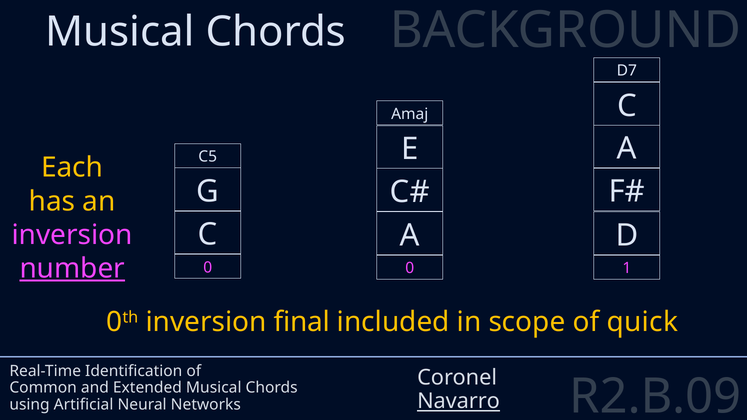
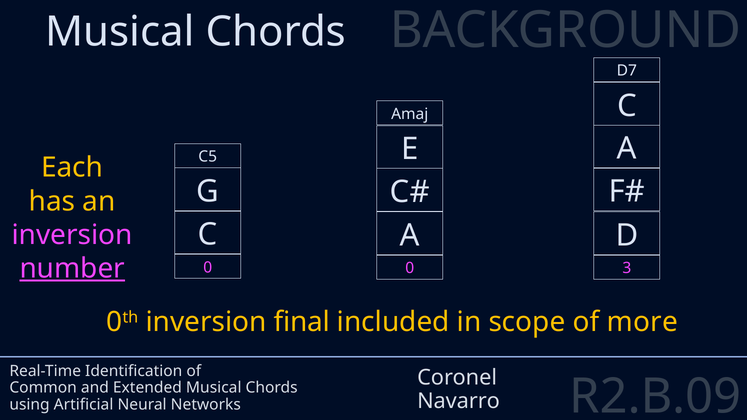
1: 1 -> 3 (627, 268)
quick: quick -> more (642, 322)
Navarro underline: present -> none (459, 401)
